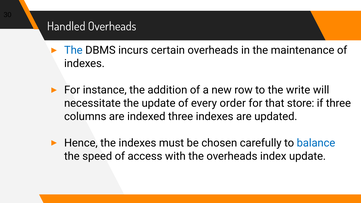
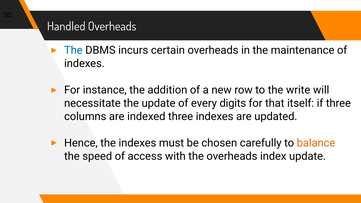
order: order -> digits (233, 103)
store: store -> itself (301, 103)
balance colour: blue -> orange (316, 143)
